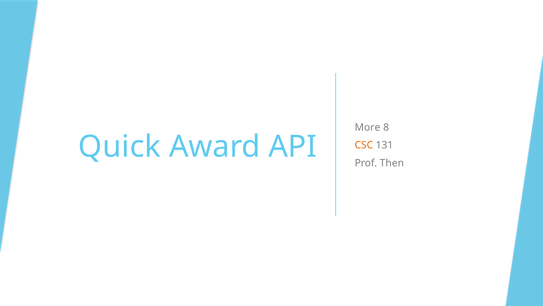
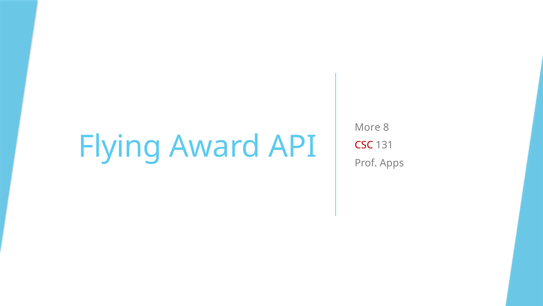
Quick: Quick -> Flying (120, 146)
CSC colour: orange -> red (364, 145)
Then: Then -> Apps (392, 163)
